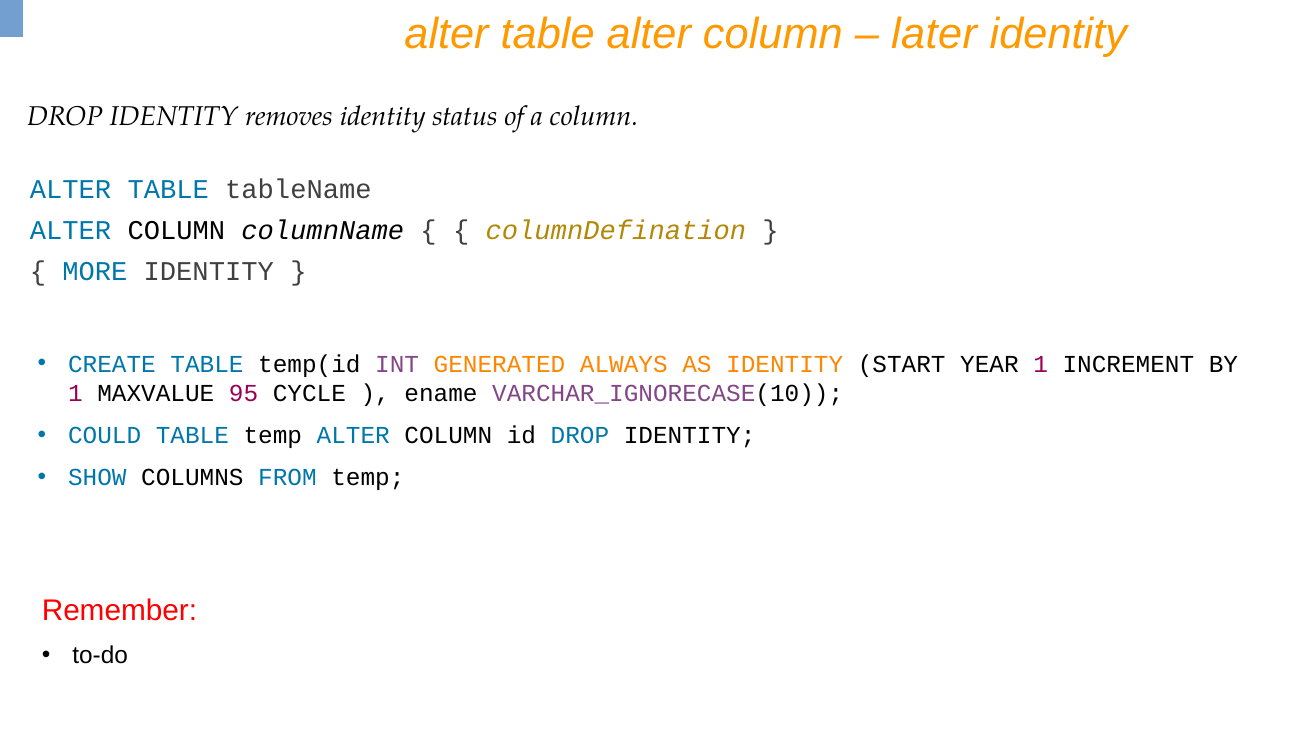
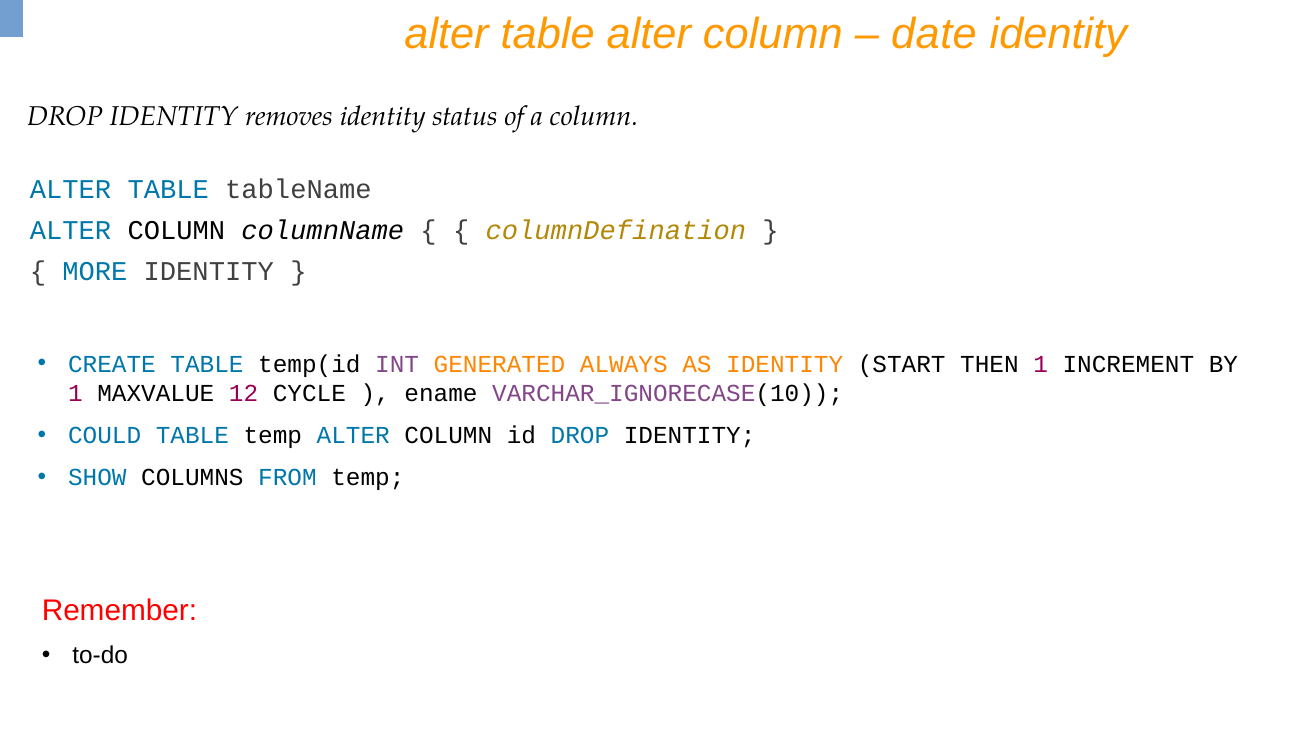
later: later -> date (934, 34)
YEAR: YEAR -> THEN (989, 364)
95: 95 -> 12 (244, 393)
